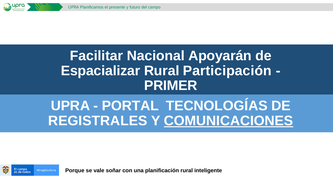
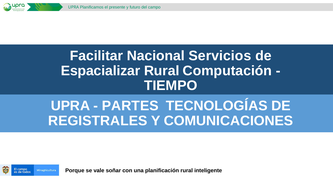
Apoyarán: Apoyarán -> Servicios (220, 56)
Participación: Participación -> Computación (227, 71)
PRIMER: PRIMER -> TIEMPO (171, 86)
PORTAL: PORTAL -> PARTES (130, 106)
COMUNICACIONES underline: present -> none (229, 121)
